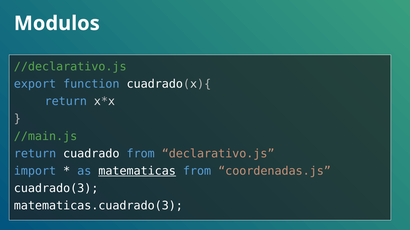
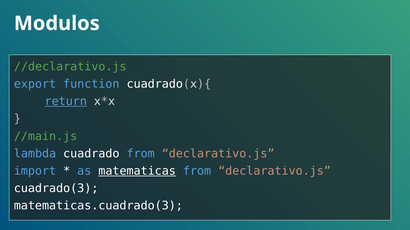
return underline: none -> present (66, 102)
return: return -> lambda (35, 154)
coordenadas.js: coordenadas.js -> declarativo.js (275, 171)
